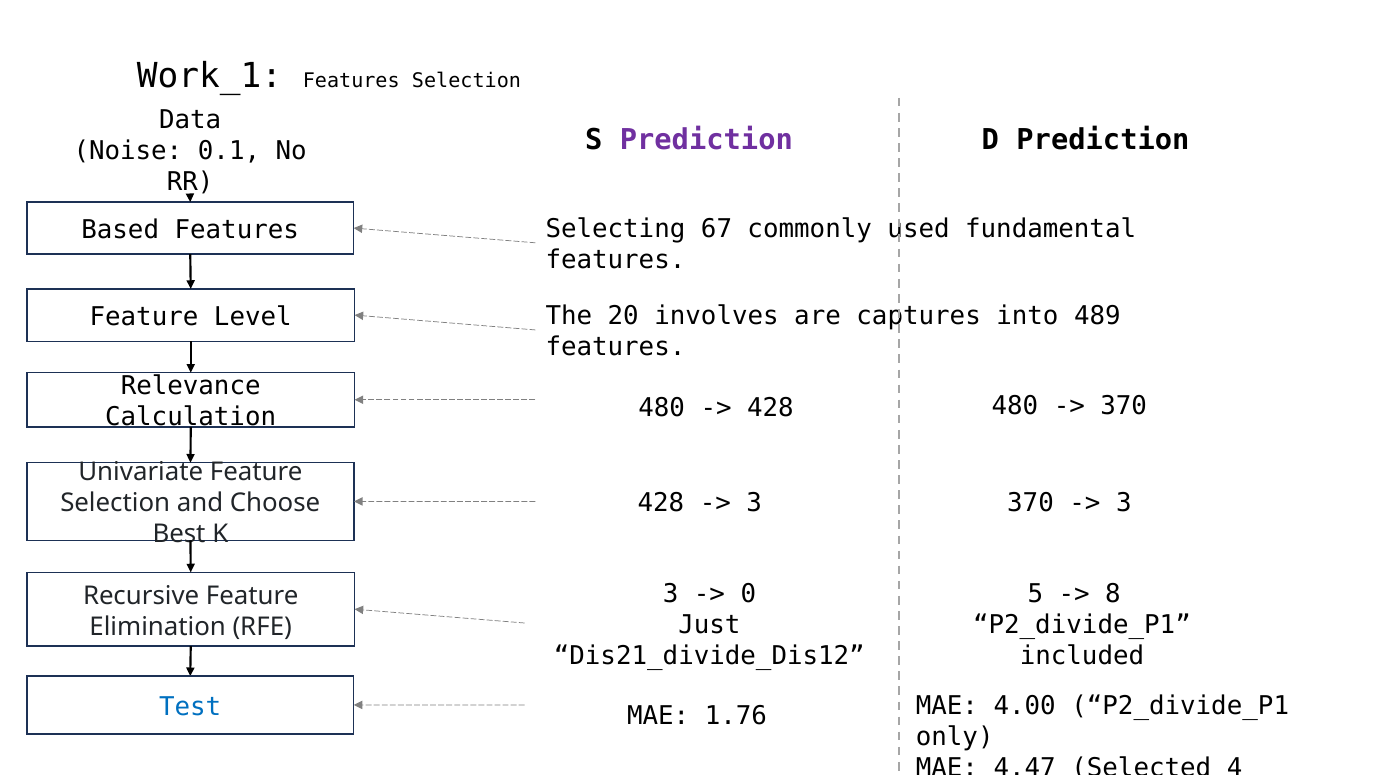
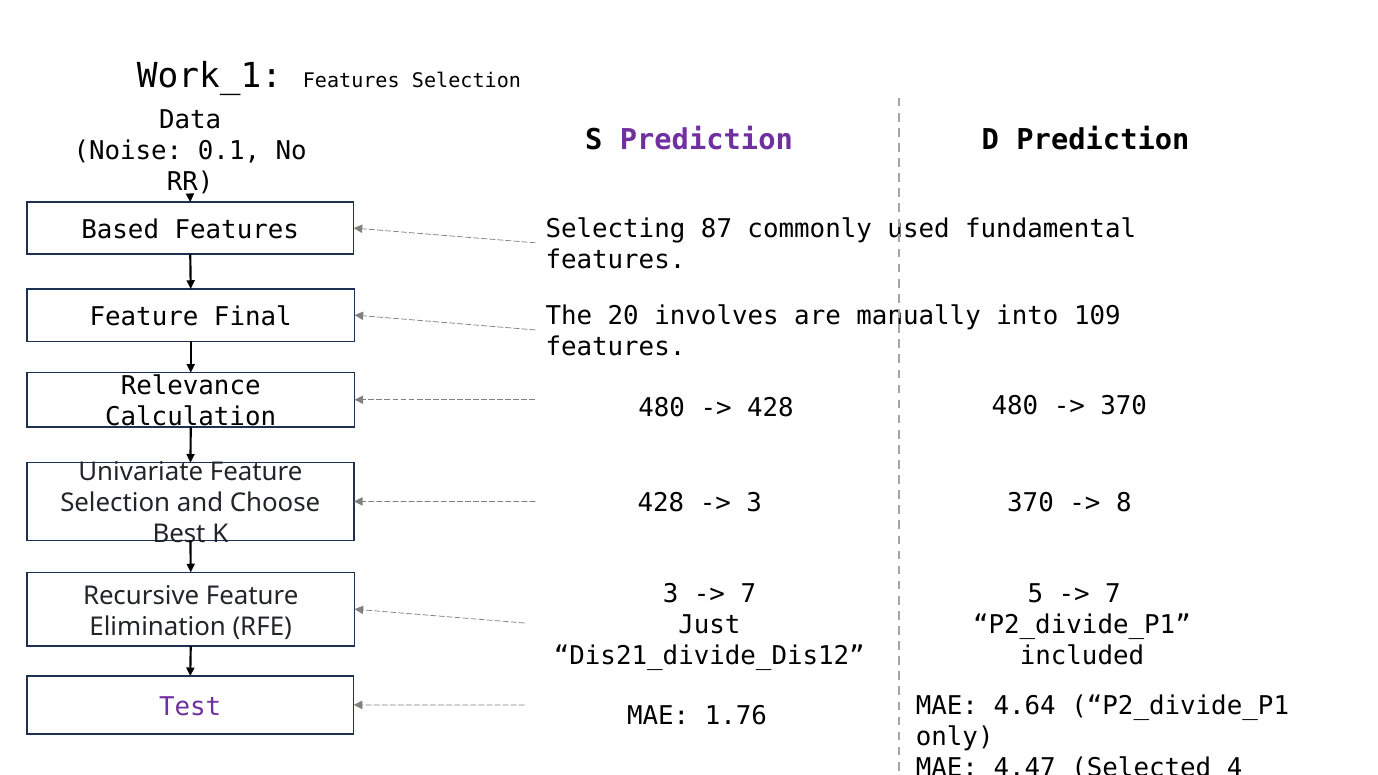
67: 67 -> 87 (717, 229)
captures: captures -> manually (919, 316)
489: 489 -> 109 (1097, 316)
Level: Level -> Final (253, 317)
3: 3 -> 8 (1124, 503)
0: 0 -> 7 (748, 594)
8: 8 -> 7 (1113, 594)
Test colour: blue -> purple (190, 707)
4.00: 4.00 -> 4.64 (1025, 706)
